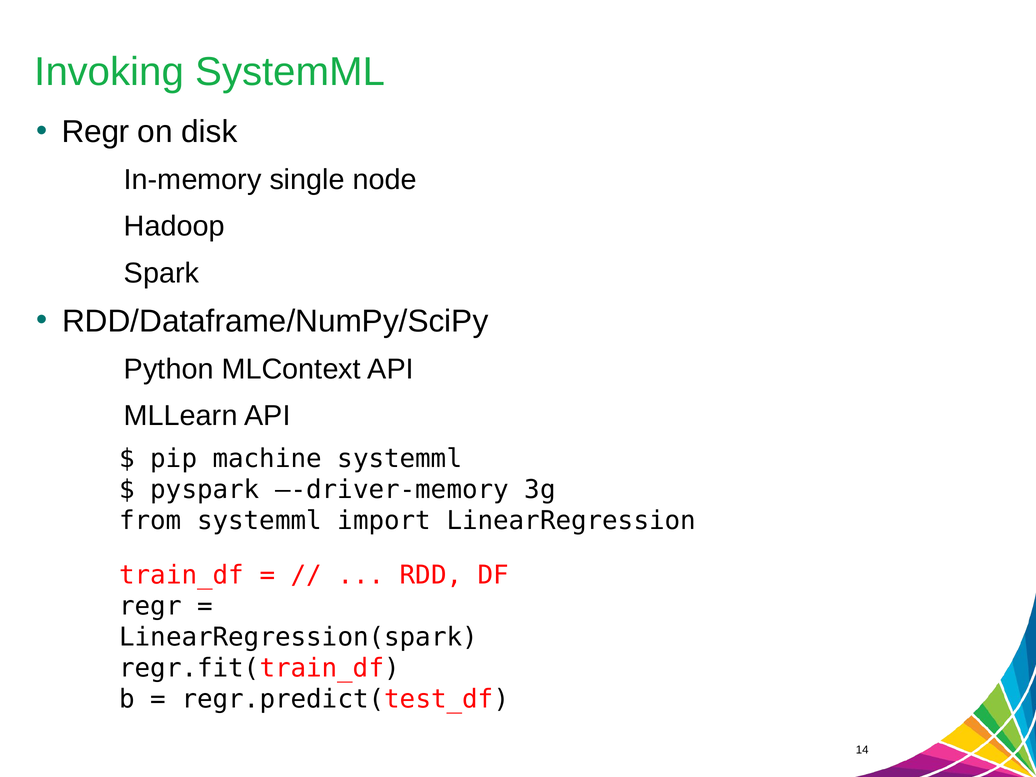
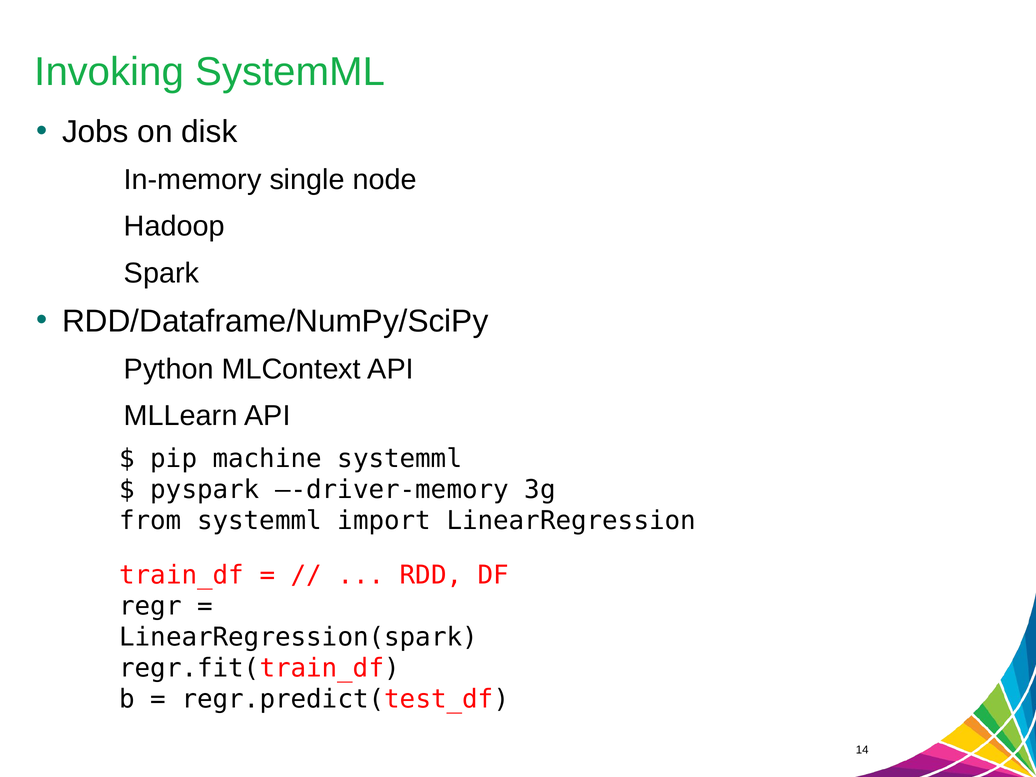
Regr: Regr -> Jobs (95, 132)
